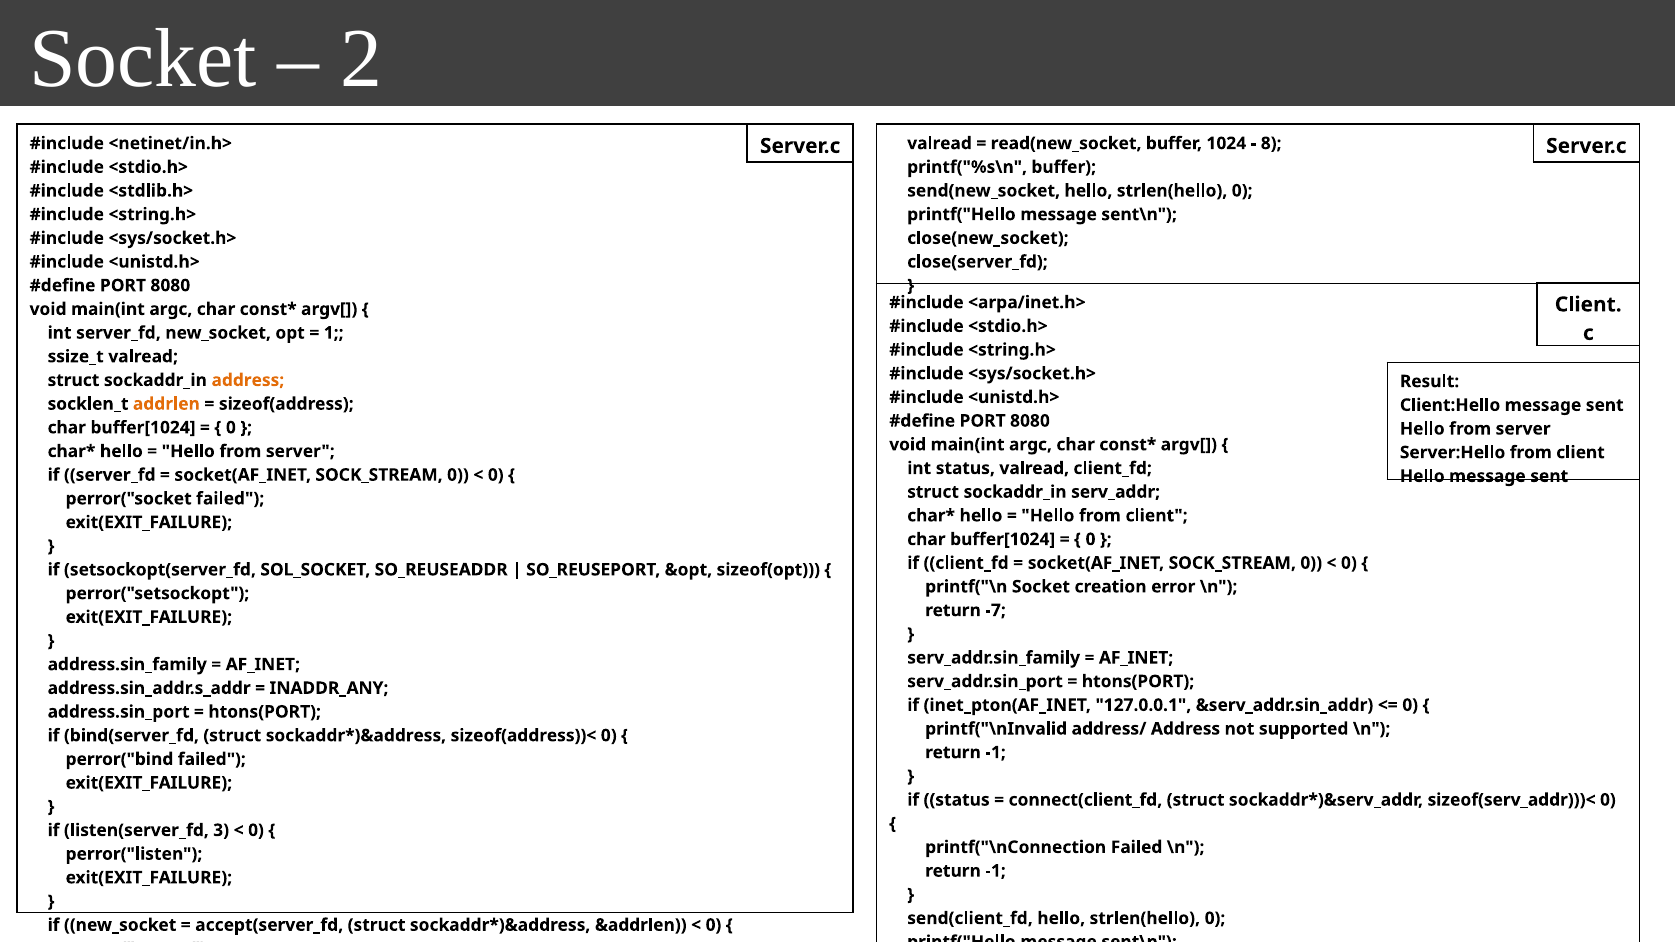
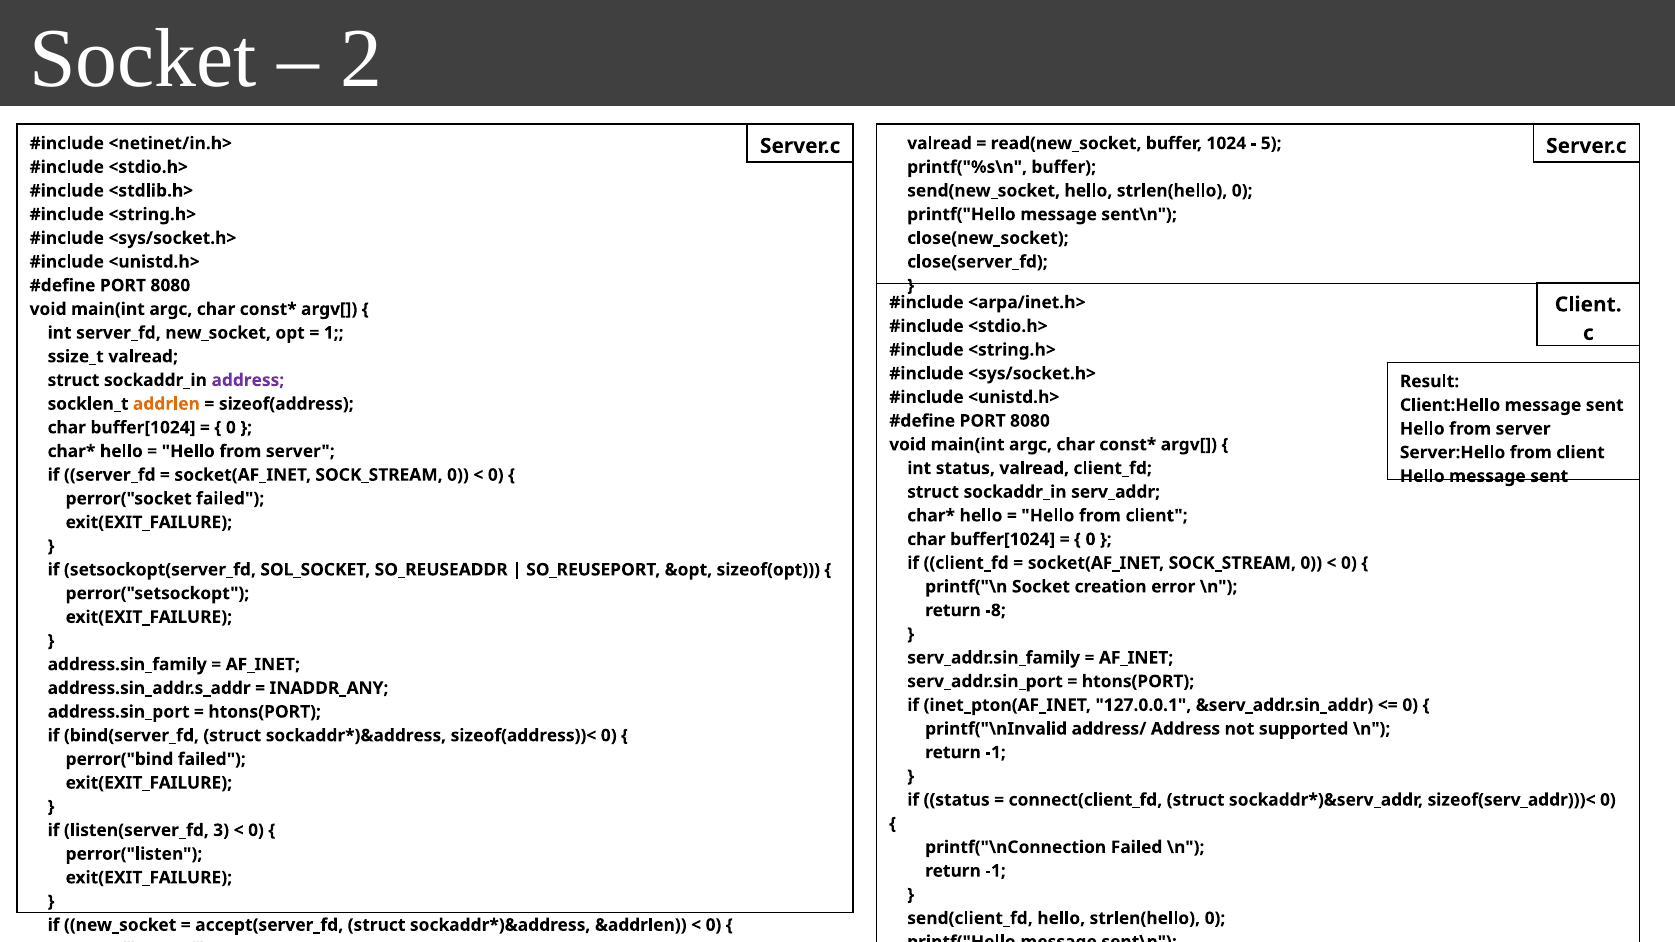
8: 8 -> 5 (1271, 143)
address colour: orange -> purple (248, 380)
-7: -7 -> -8 (996, 610)
